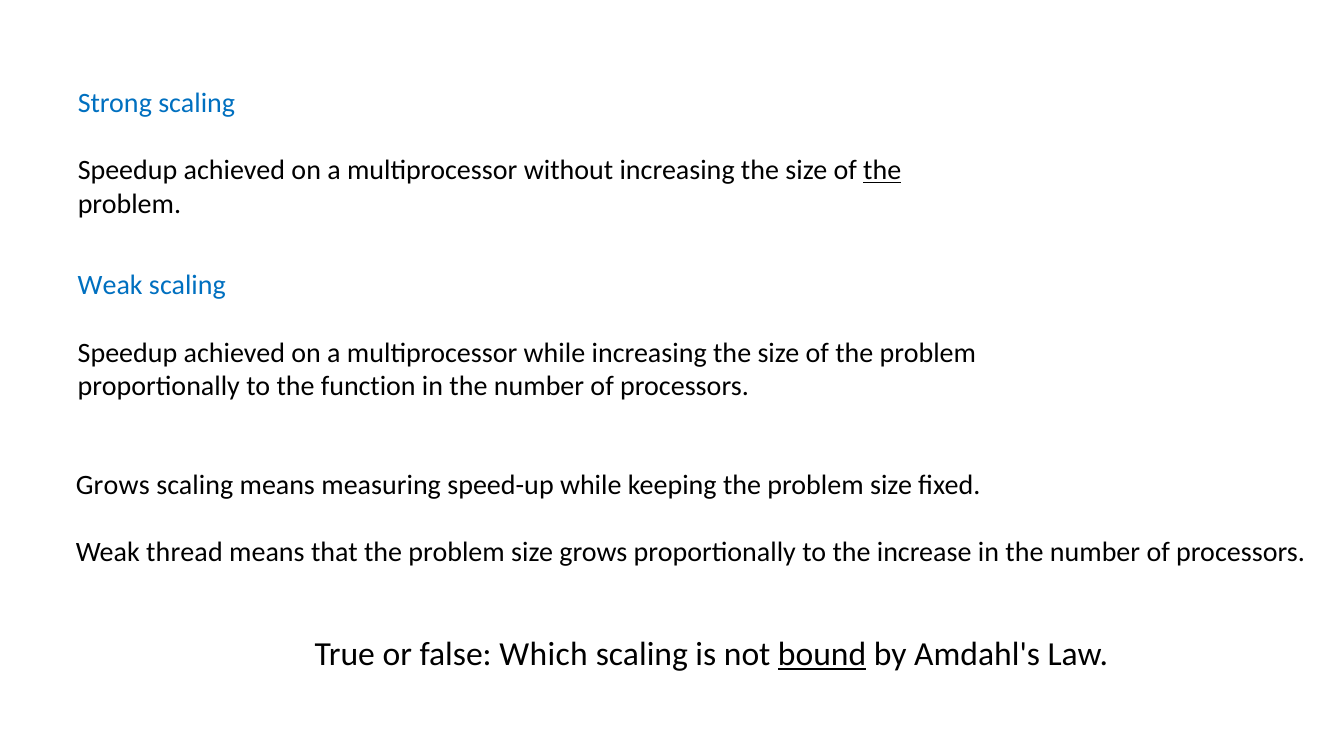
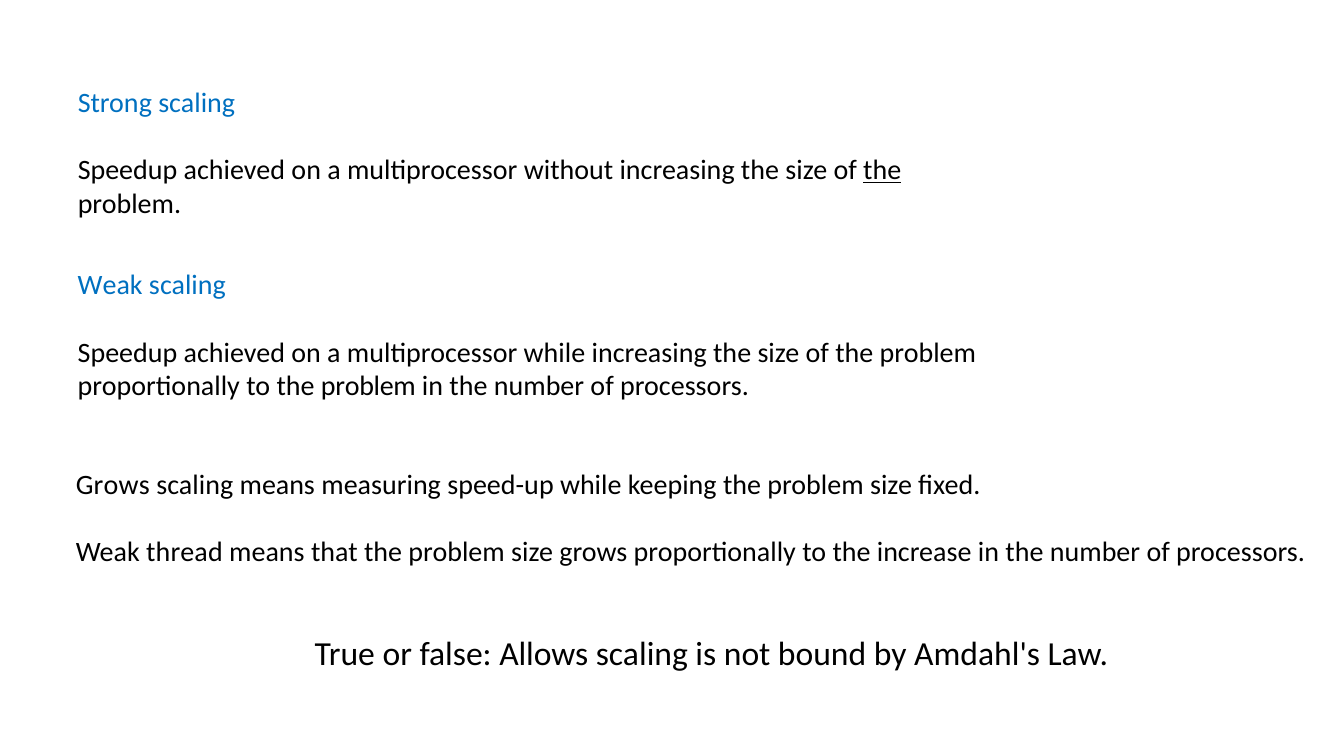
to the function: function -> problem (368, 386)
Which: Which -> Allows (544, 655)
bound underline: present -> none (822, 655)
